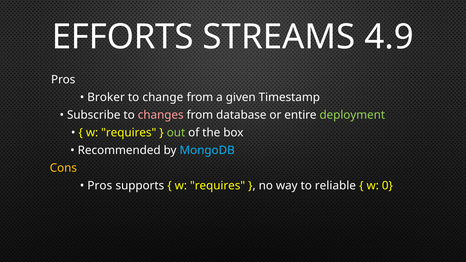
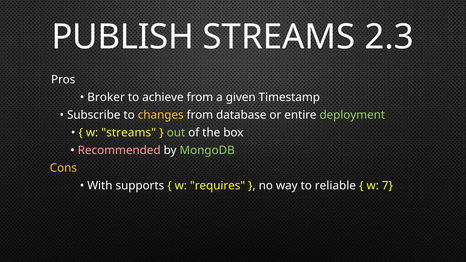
EFFORTS: EFFORTS -> PUBLISH (123, 37)
4.9: 4.9 -> 2.3 (389, 37)
change: change -> achieve (163, 97)
changes colour: pink -> yellow (161, 115)
requires: requires -> streams (129, 133)
Recommended colour: white -> pink (119, 150)
MongoDB colour: light blue -> light green (207, 150)
Pros: Pros -> With (100, 186)
0: 0 -> 7 (387, 186)
